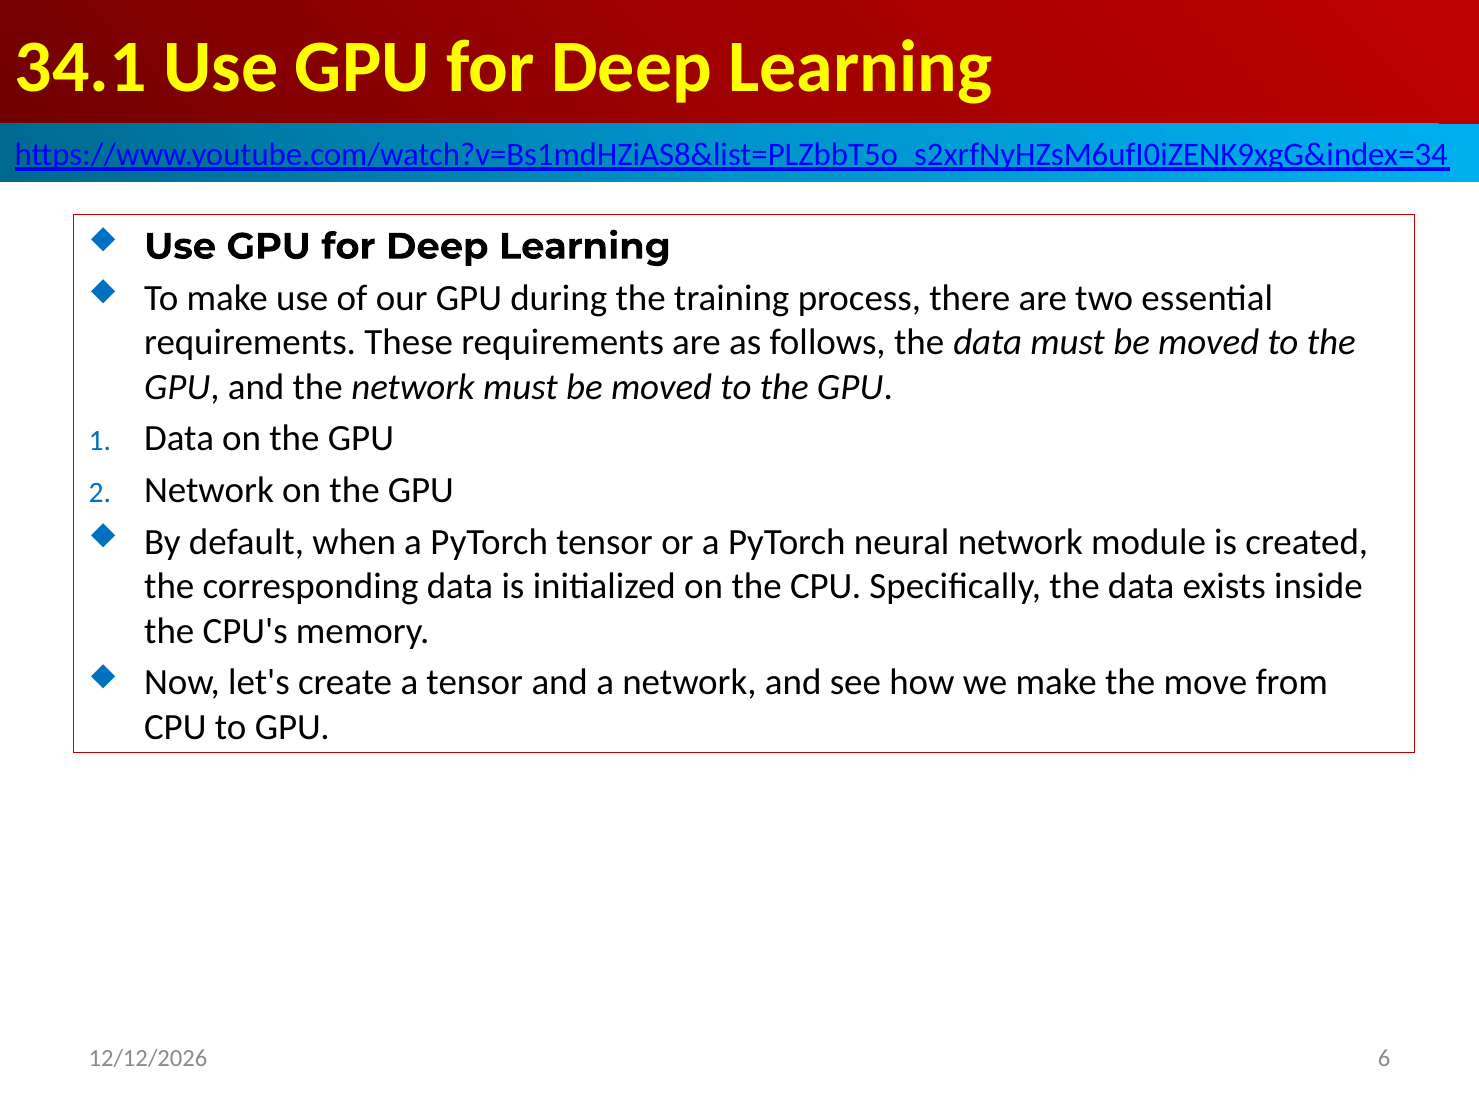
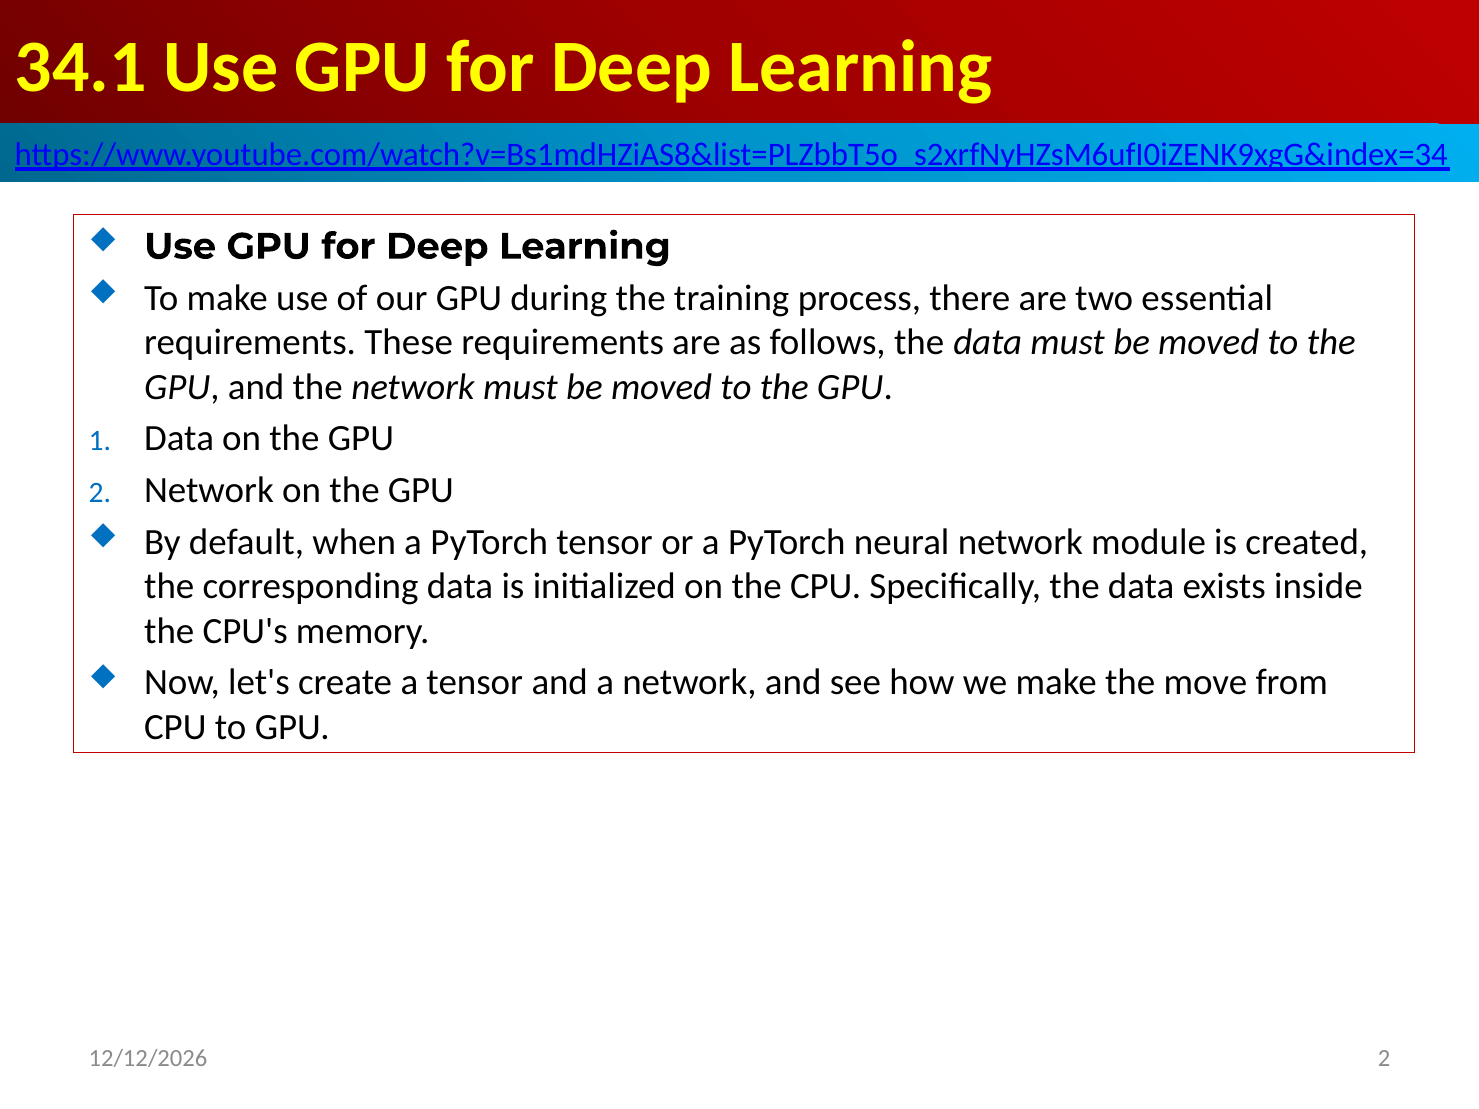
6: 6 -> 2 (1384, 1059)
